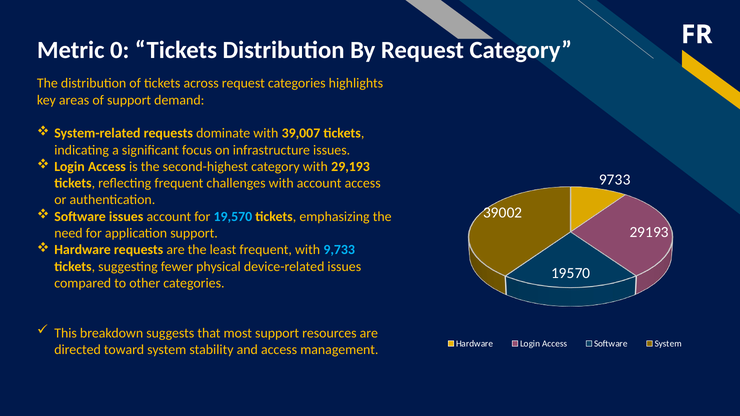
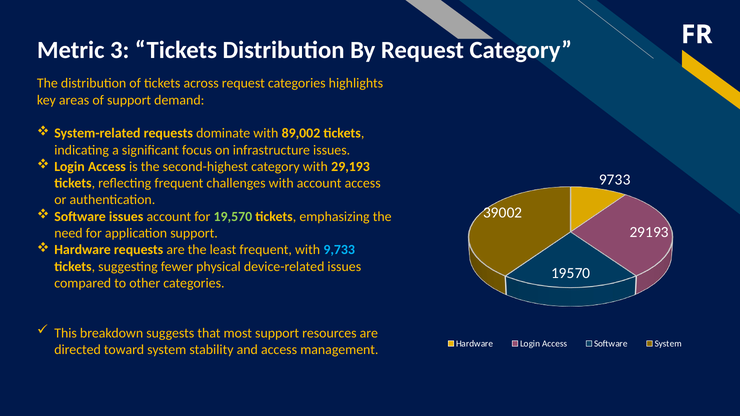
0: 0 -> 3 (120, 50)
39,007: 39,007 -> 89,002 (301, 133)
19,570 colour: light blue -> light green (233, 217)
